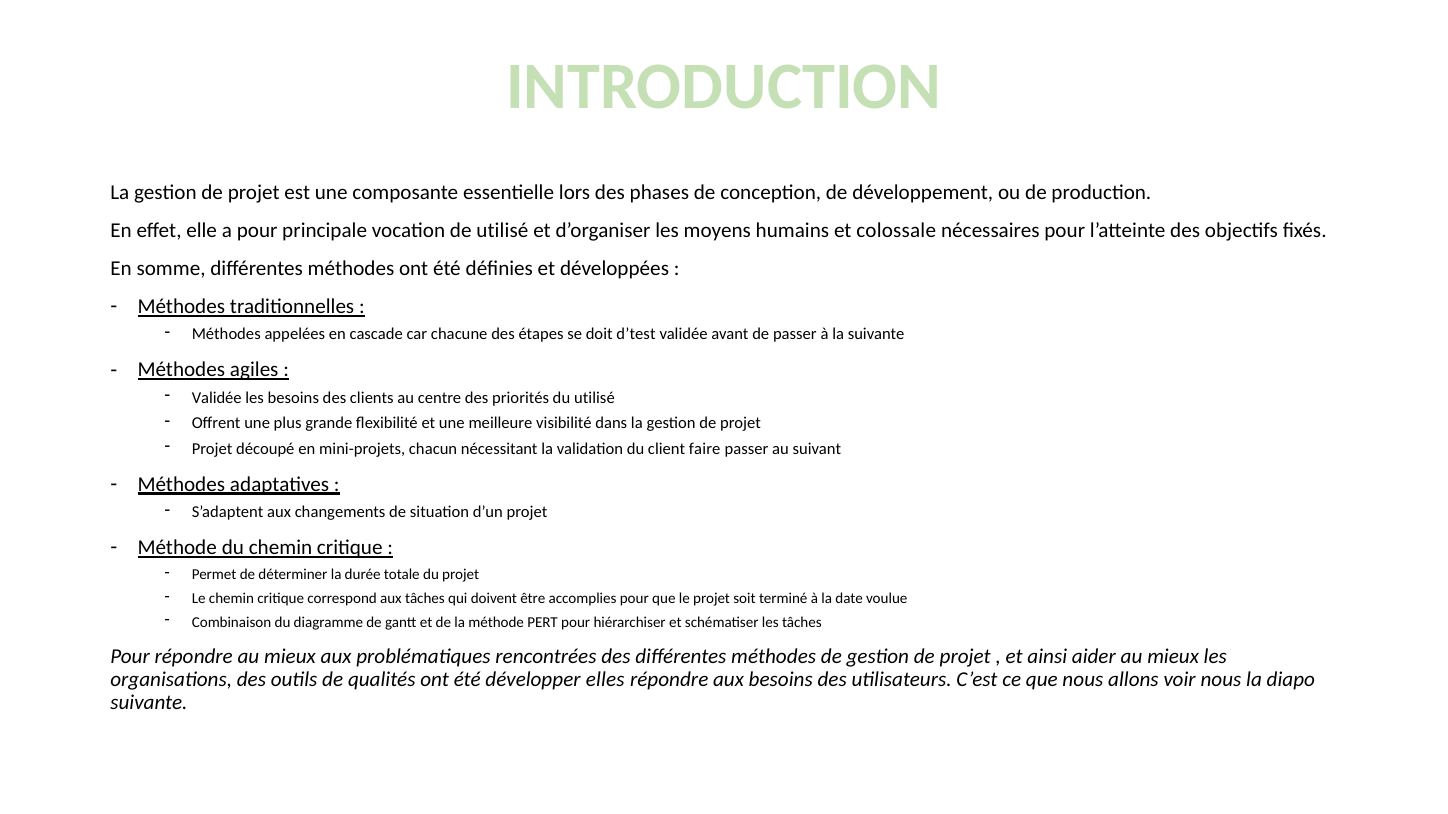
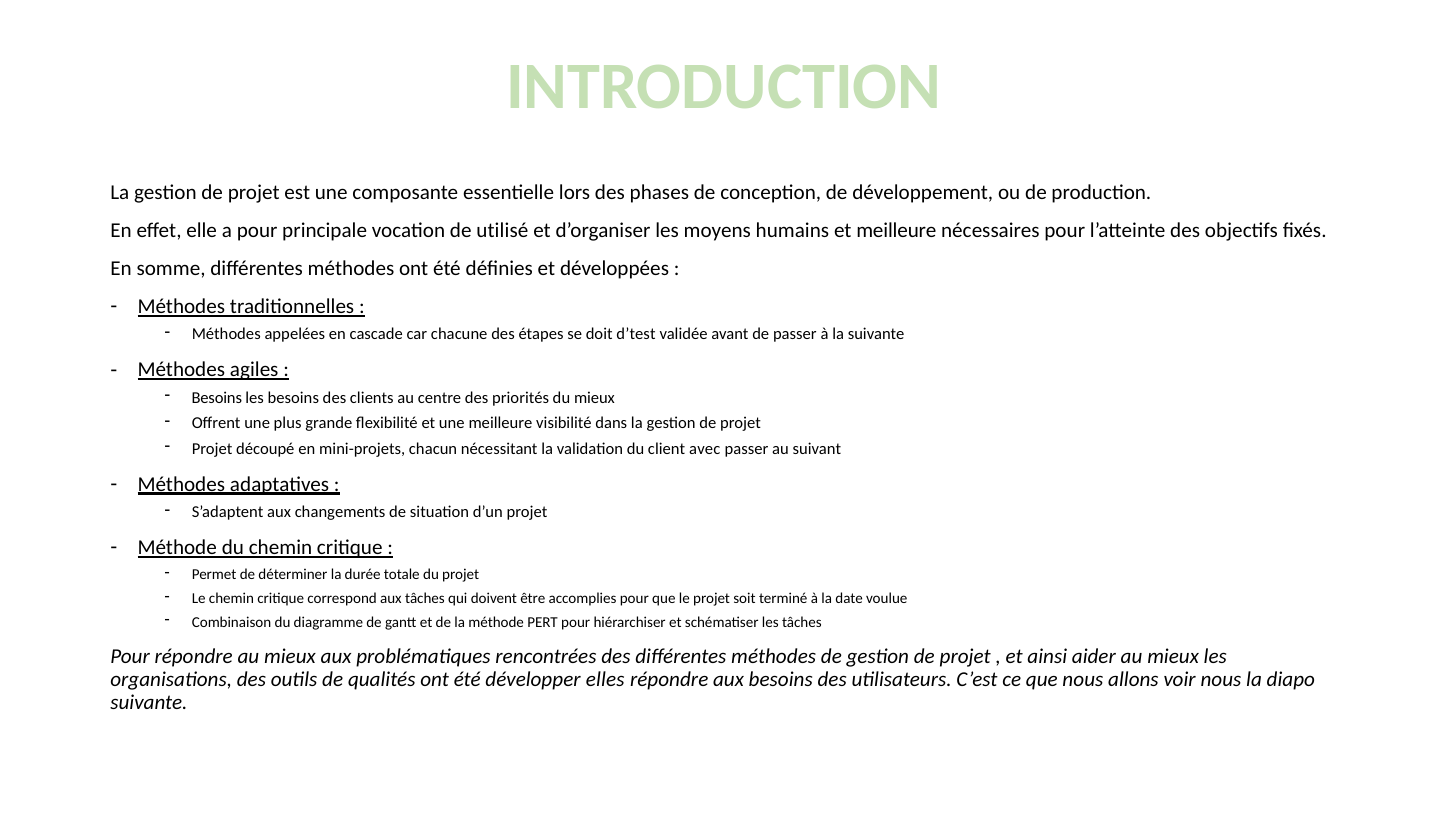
et colossale: colossale -> meilleure (896, 231)
Validée: Validée -> Besoins (217, 398)
du utilisé: utilisé -> mieux (594, 398)
faire: faire -> avec (705, 449)
